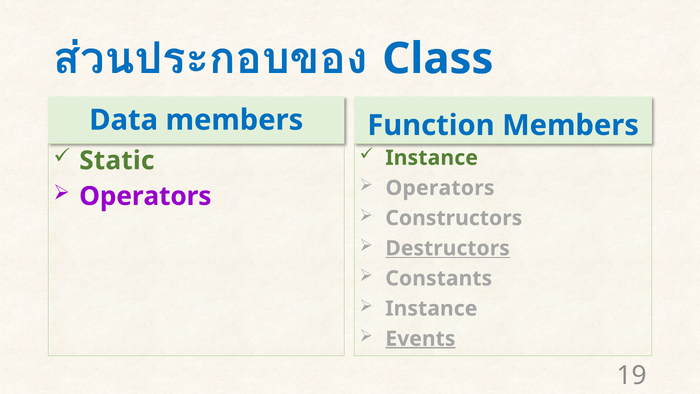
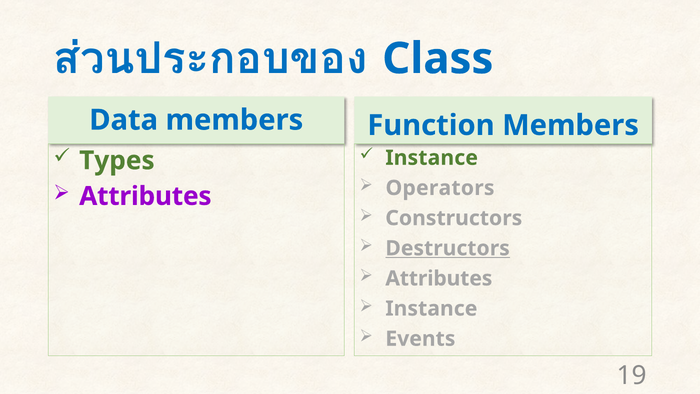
Static: Static -> Types (117, 160)
Operators: Operators -> Attributes (145, 196)
Constants: Constants -> Attributes (439, 278)
Events underline: present -> none (420, 339)
